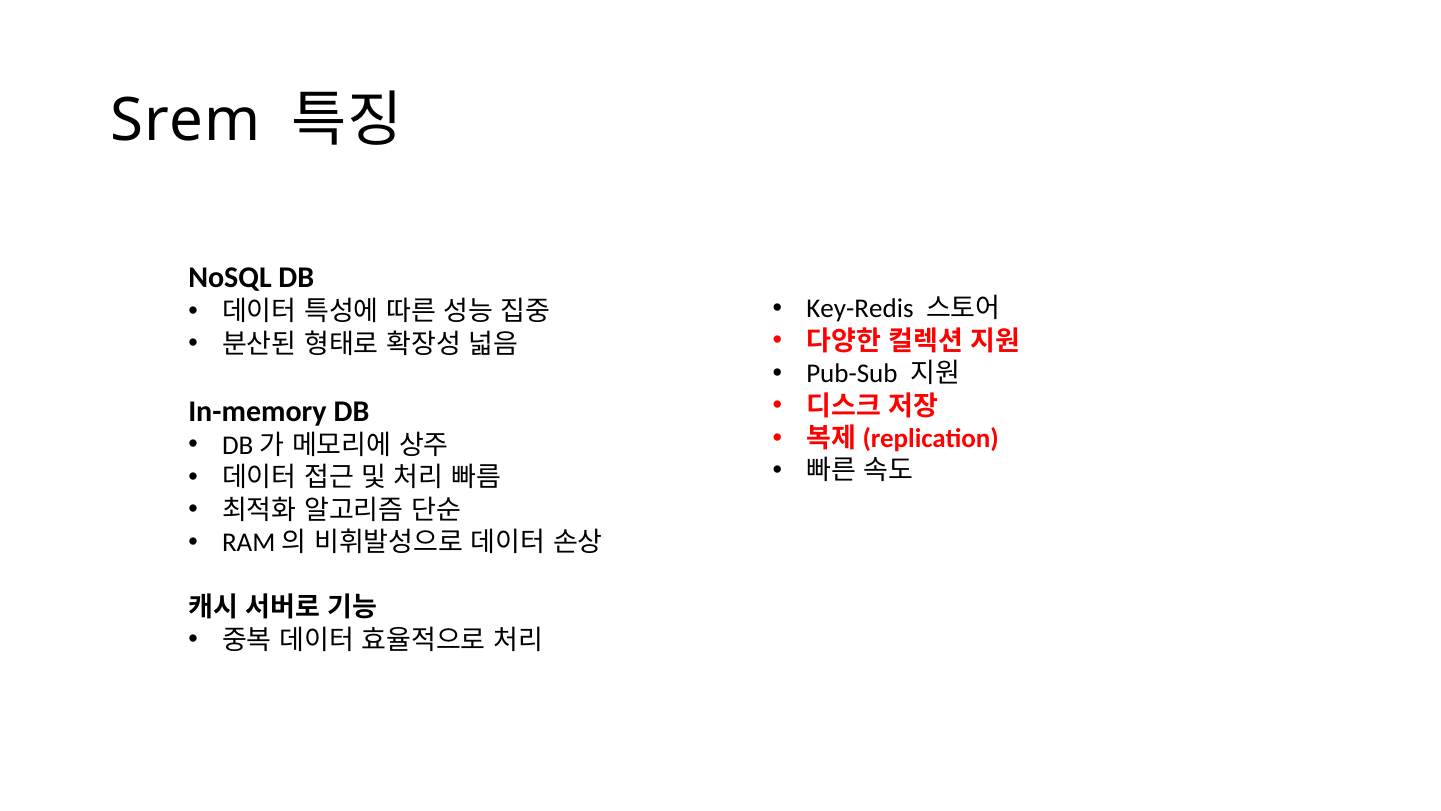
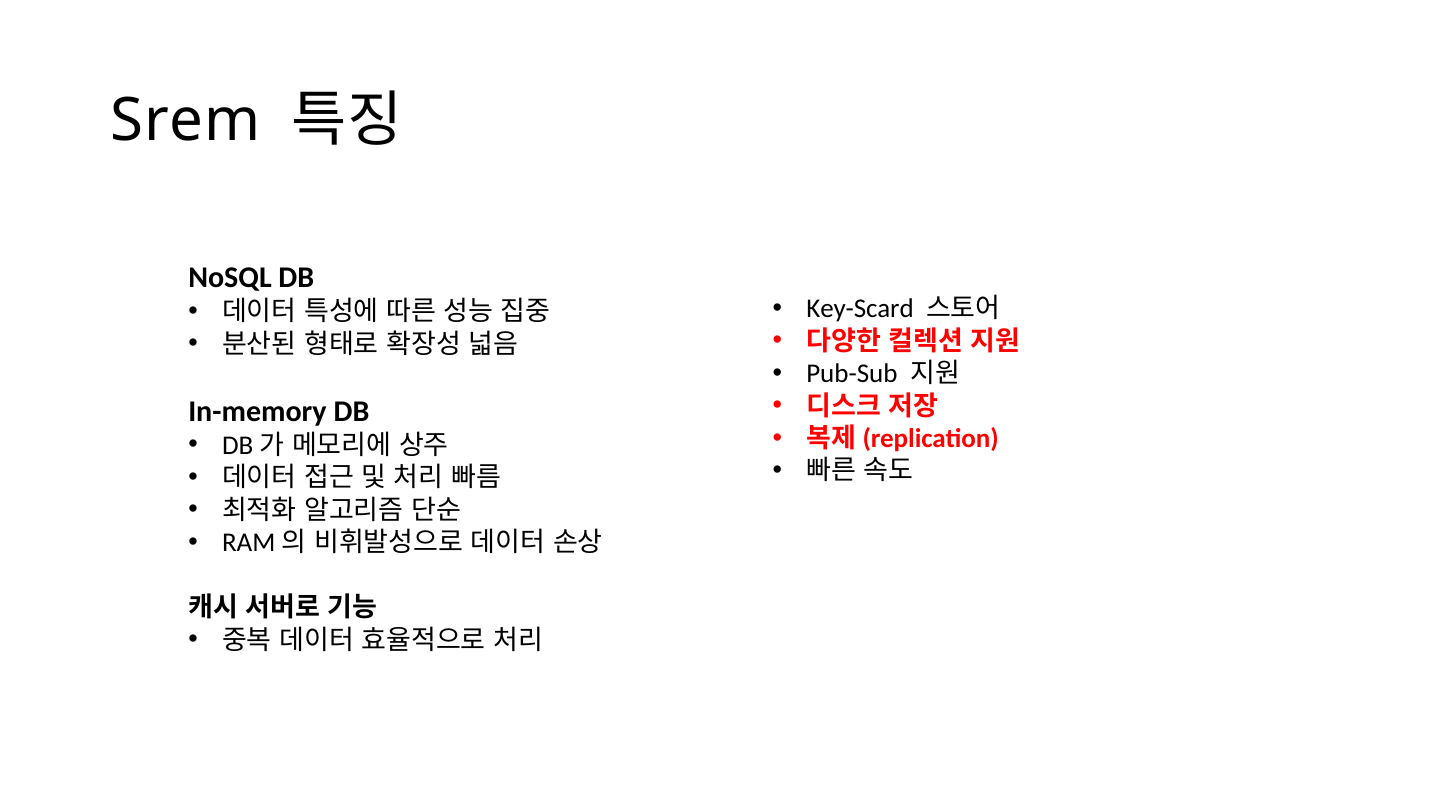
Key-Redis: Key-Redis -> Key-Scard (860, 309)
